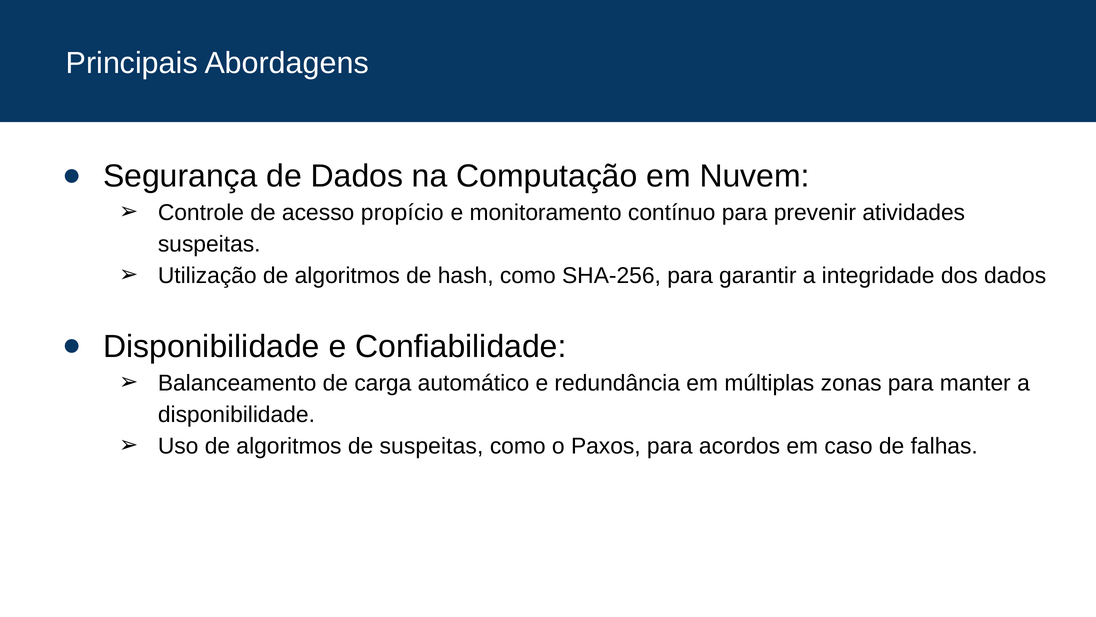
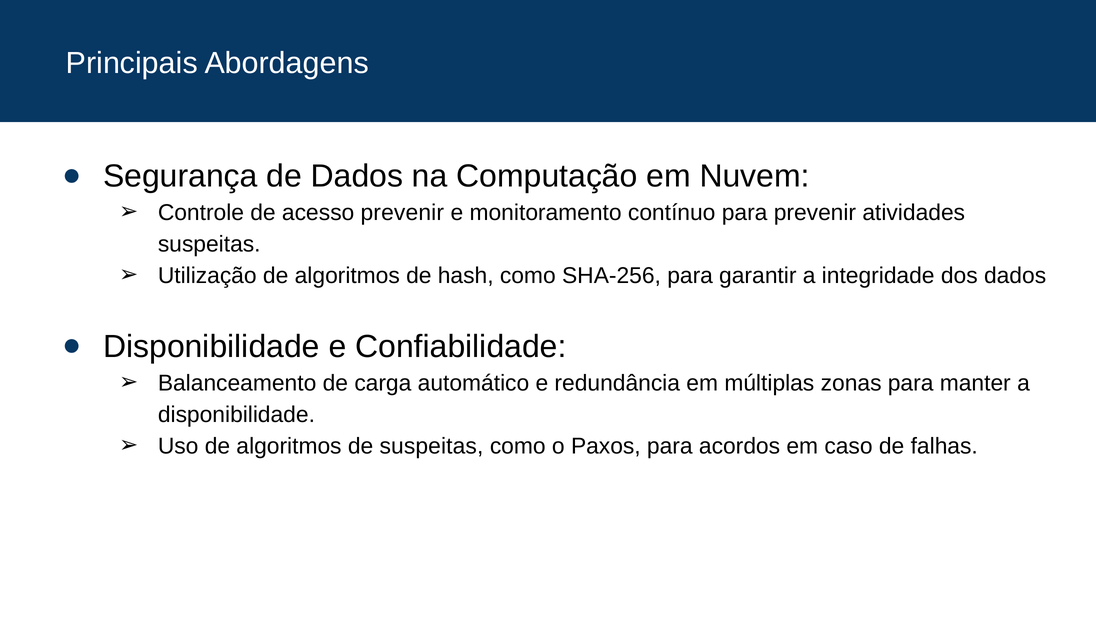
acesso propício: propício -> prevenir (402, 213)
